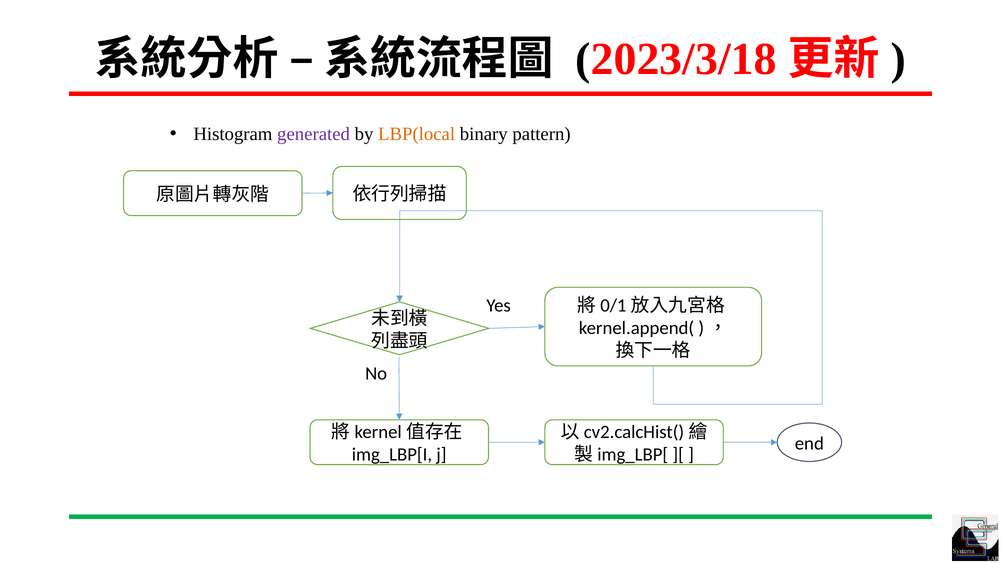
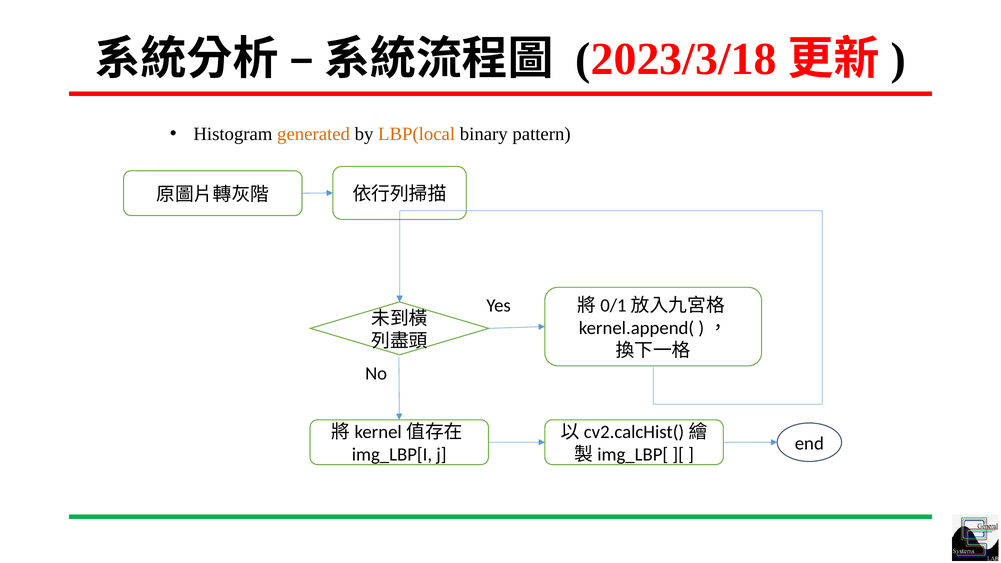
generated colour: purple -> orange (314, 134)
